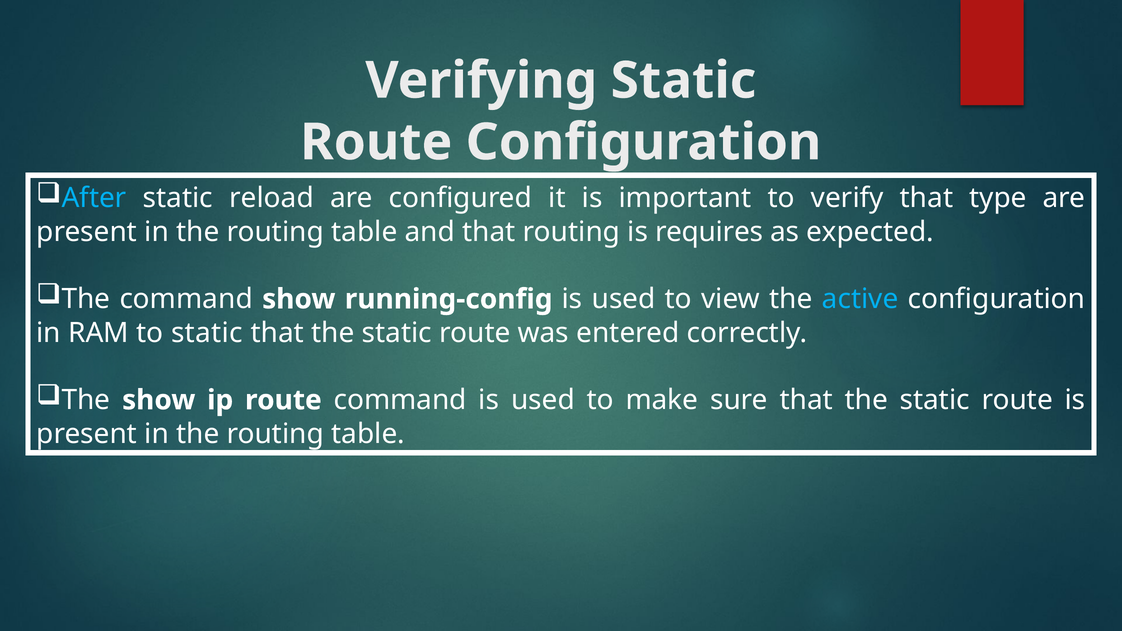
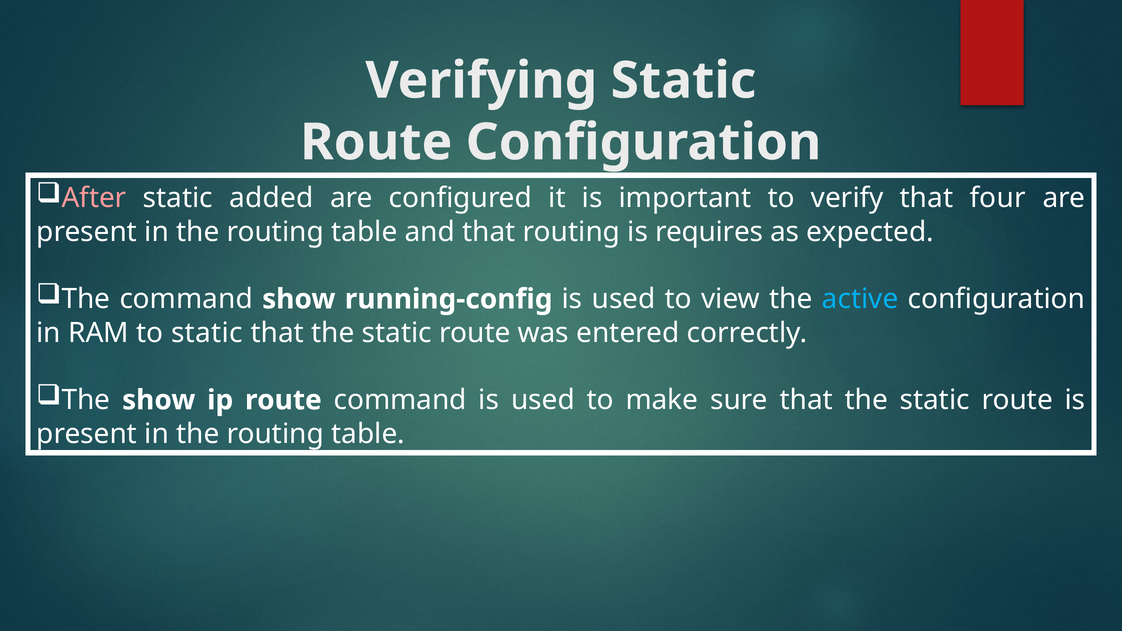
After colour: light blue -> pink (94, 198)
reload: reload -> added (271, 198)
type: type -> four (998, 198)
